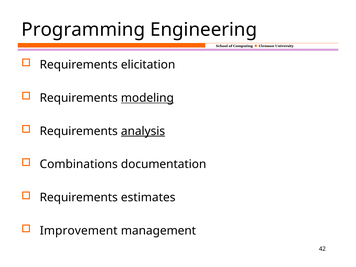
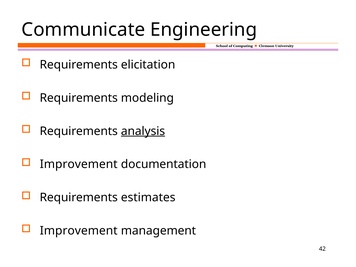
Programming: Programming -> Communicate (83, 30)
modeling underline: present -> none (147, 98)
Combinations: Combinations -> Improvement (79, 164)
